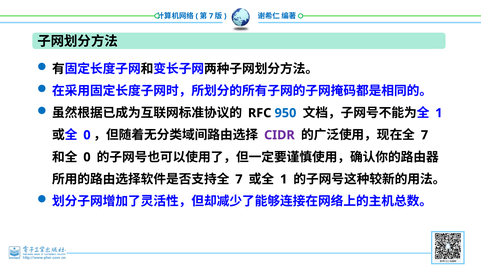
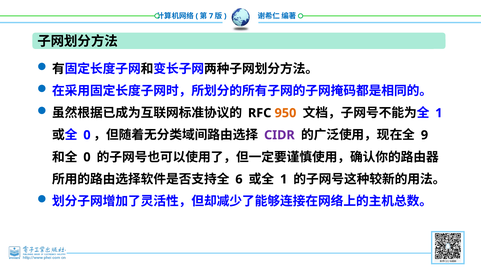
950 colour: blue -> orange (285, 113)
7: 7 -> 9 (424, 135)
7: 7 -> 6 (239, 179)
